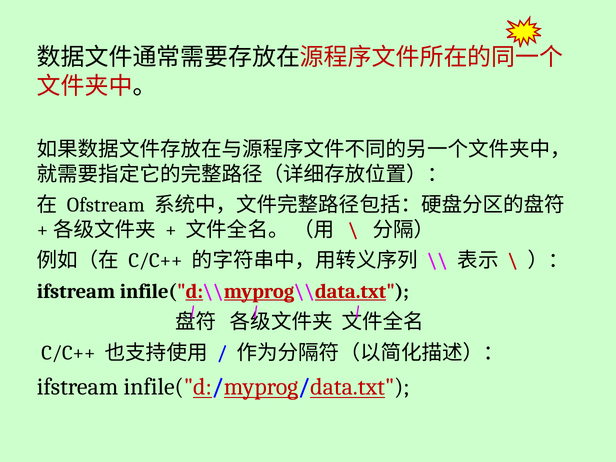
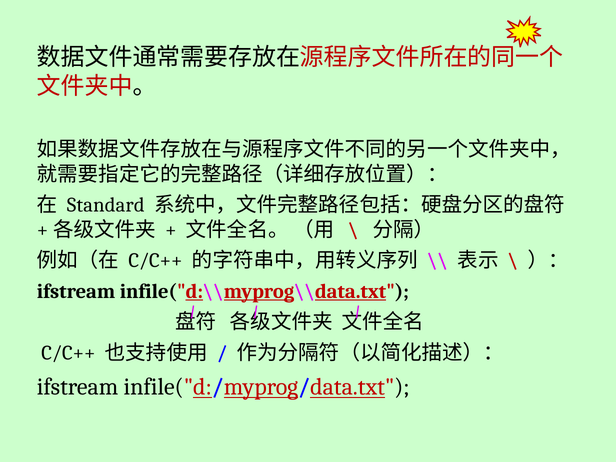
Ofstream: Ofstream -> Standard (106, 205)
